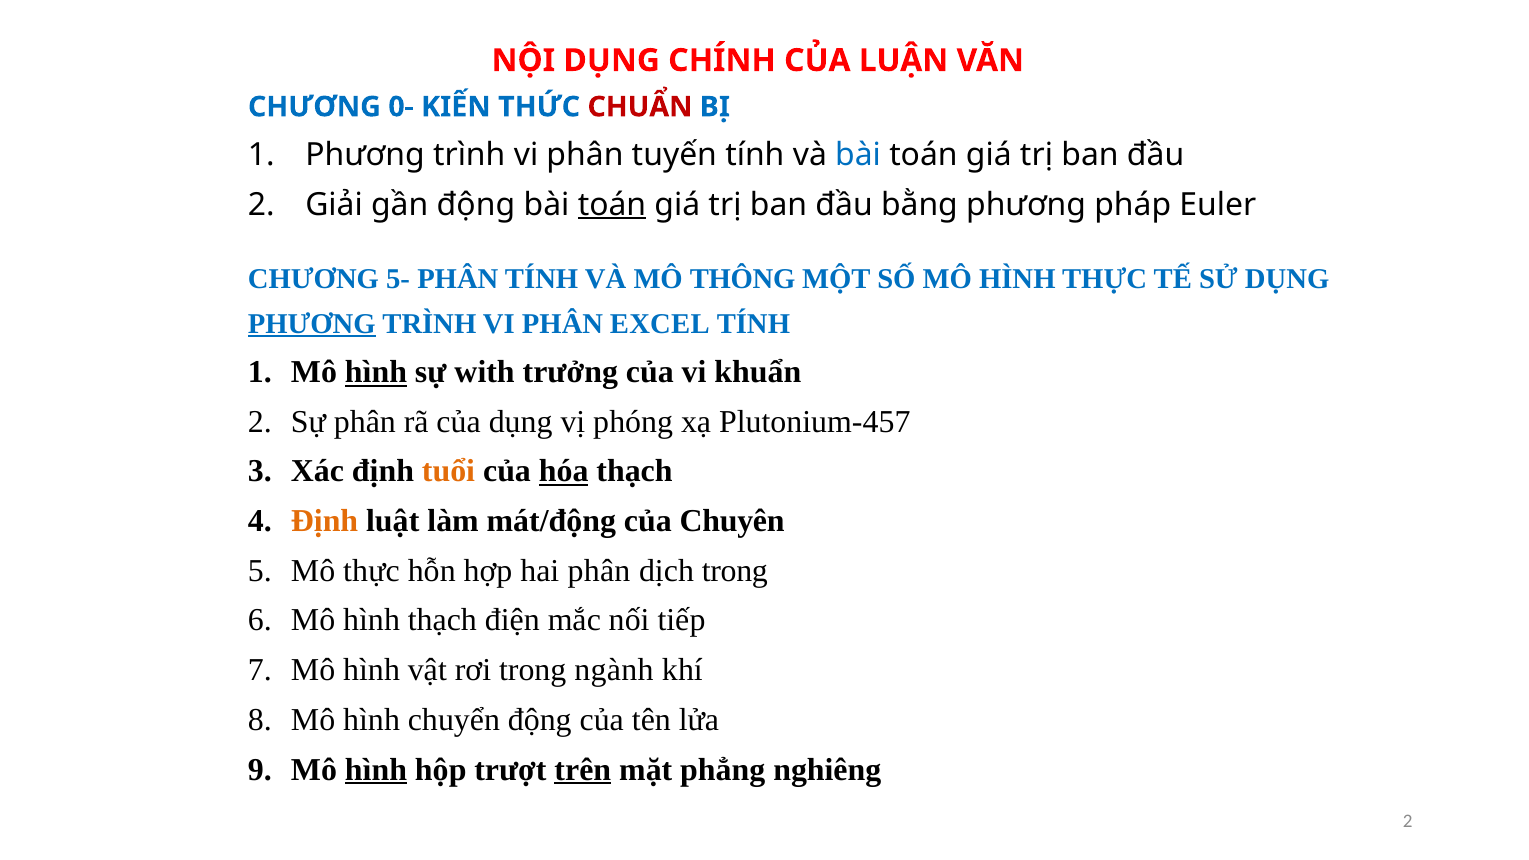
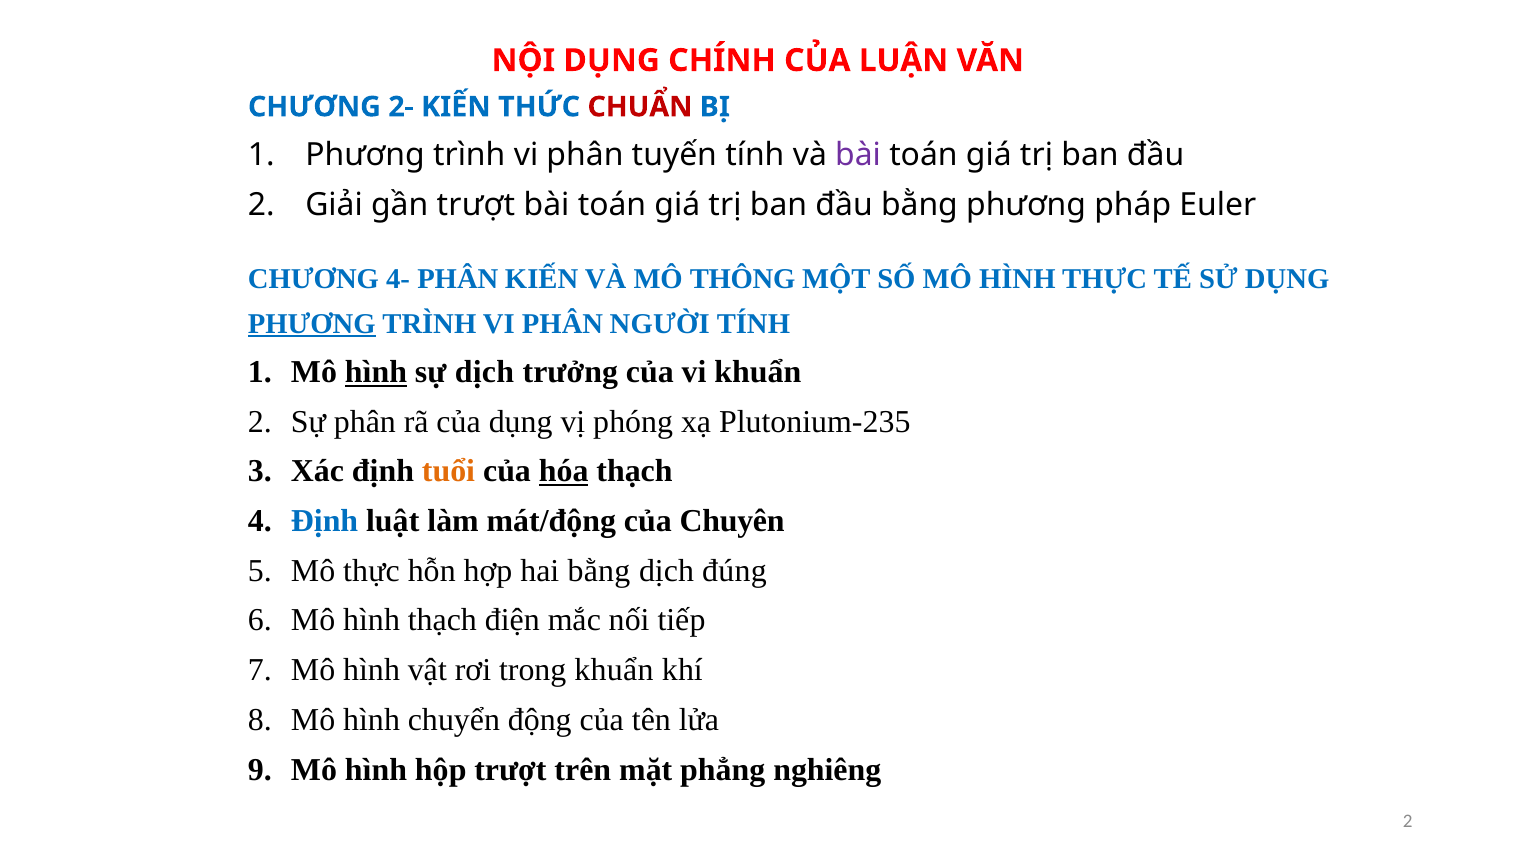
0-: 0- -> 2- (401, 107)
bài colour: blue -> purple (858, 155)
gần động: động -> trượt (476, 205)
toán underline: present -> none (612, 205)
5-: 5- -> 4- (398, 279)
PHÂN TÍNH: TÍNH -> KIẾN (542, 279)
EXCEL: EXCEL -> NGƯỜI (660, 324)
sự with: with -> dịch (484, 372)
Plutonium-457: Plutonium-457 -> Plutonium-235 (815, 422)
Định colour: orange -> blue (325, 521)
hai phân: phân -> bằng (599, 571)
dịch trong: trong -> đúng (735, 571)
trong ngành: ngành -> khuẩn (614, 670)
hình underline: present -> none (376, 770)
trên underline: present -> none (583, 770)
